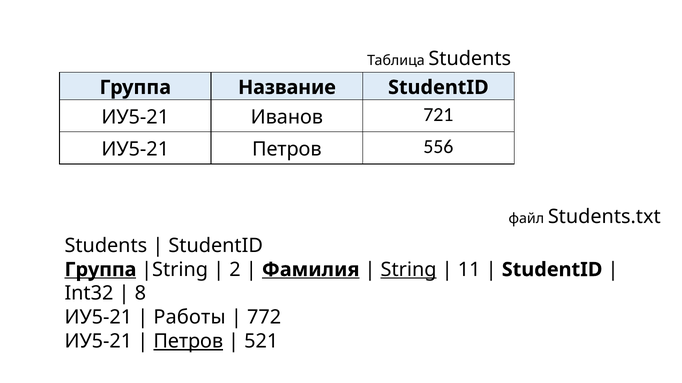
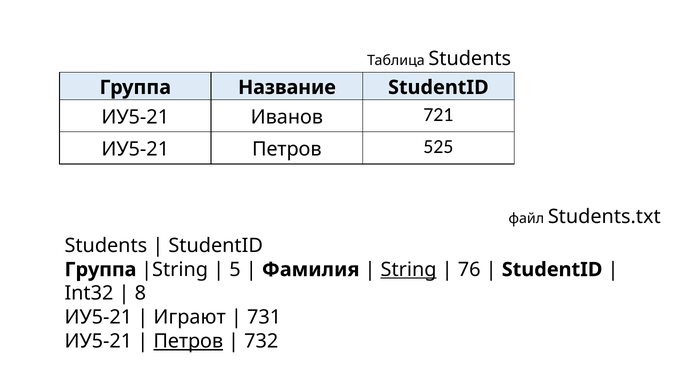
556: 556 -> 525 (438, 147)
Группа underline: present -> none (100, 270)
2: 2 -> 5 (235, 270)
Фамилия underline: present -> none (311, 270)
11: 11 -> 76 (469, 270)
Работы: Работы -> Играют (190, 318)
772: 772 -> 731 (264, 318)
521: 521 -> 732 (261, 342)
